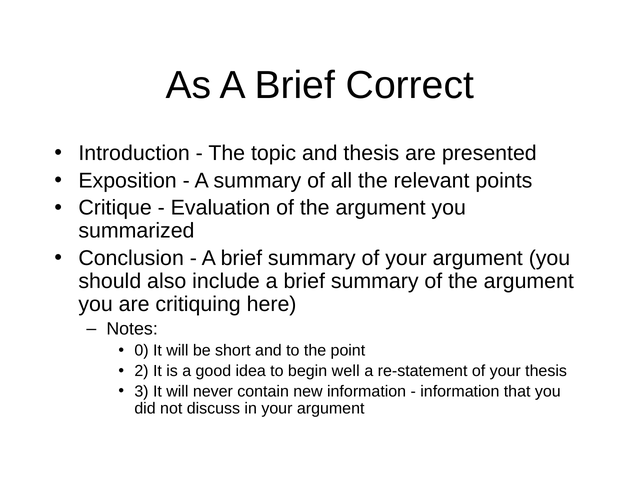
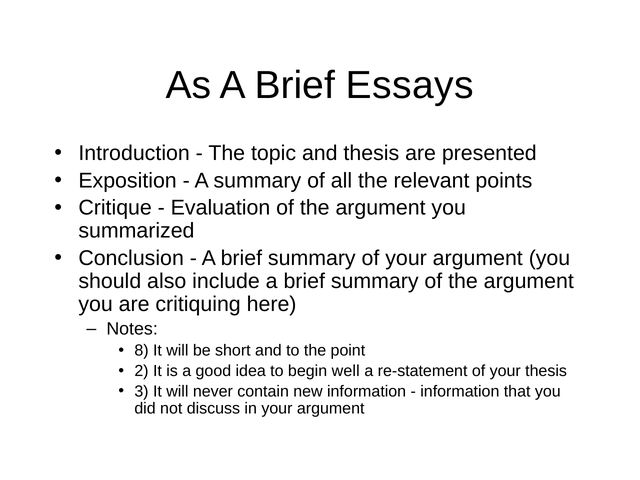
Correct: Correct -> Essays (410, 85)
0: 0 -> 8 (142, 350)
